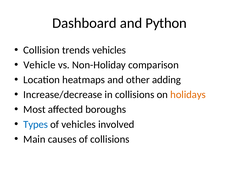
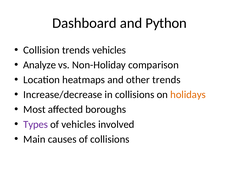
Vehicle: Vehicle -> Analyze (40, 65)
other adding: adding -> trends (166, 80)
Types colour: blue -> purple (36, 125)
